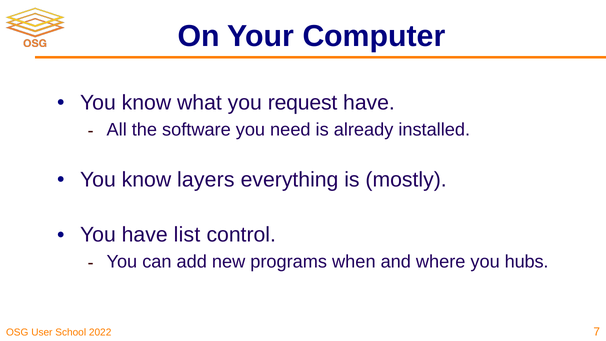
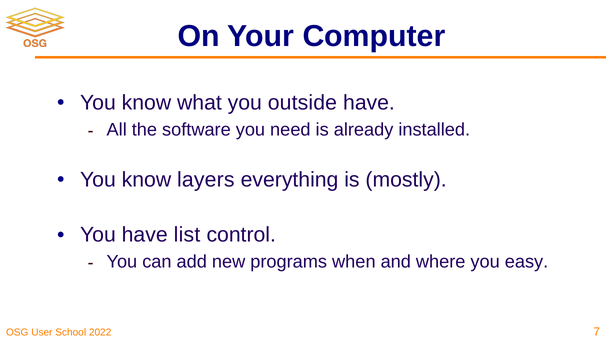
request: request -> outside (302, 103)
hubs: hubs -> easy (527, 262)
